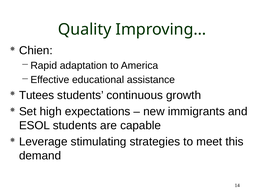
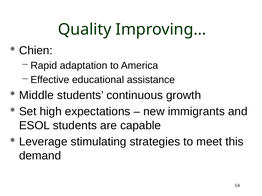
Tutees: Tutees -> Middle (36, 95)
